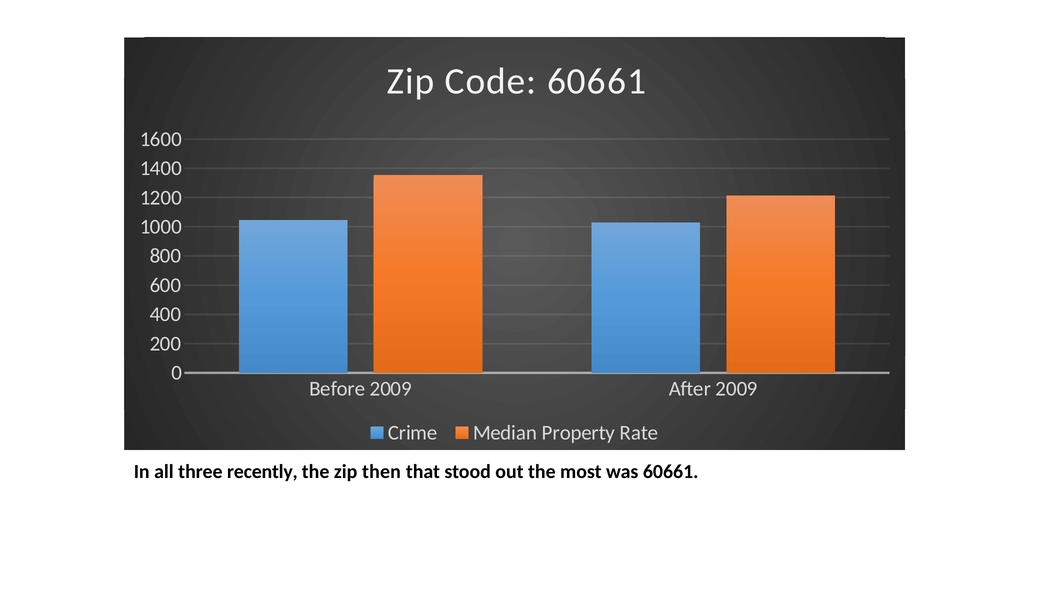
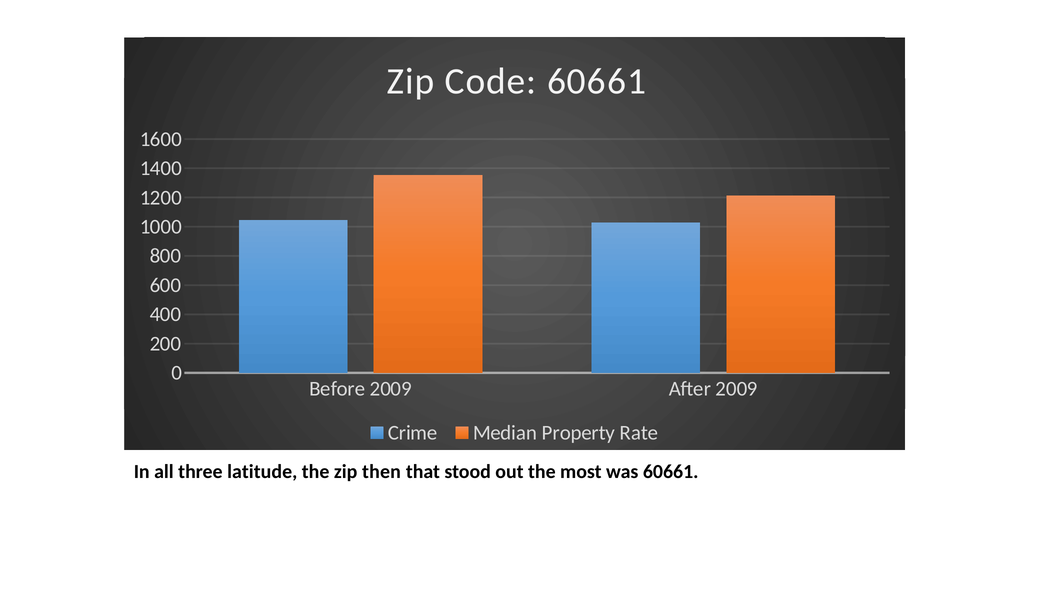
recently: recently -> latitude (262, 471)
